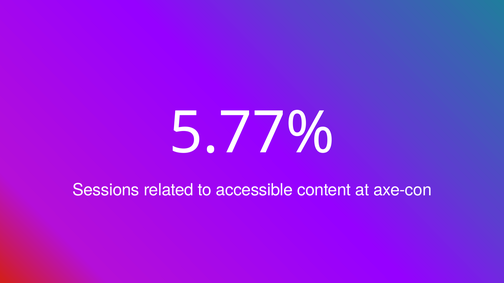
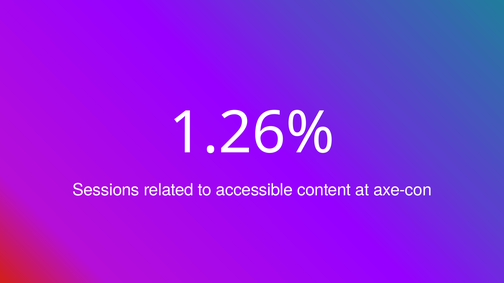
5.77%: 5.77% -> 1.26% (252, 133)
